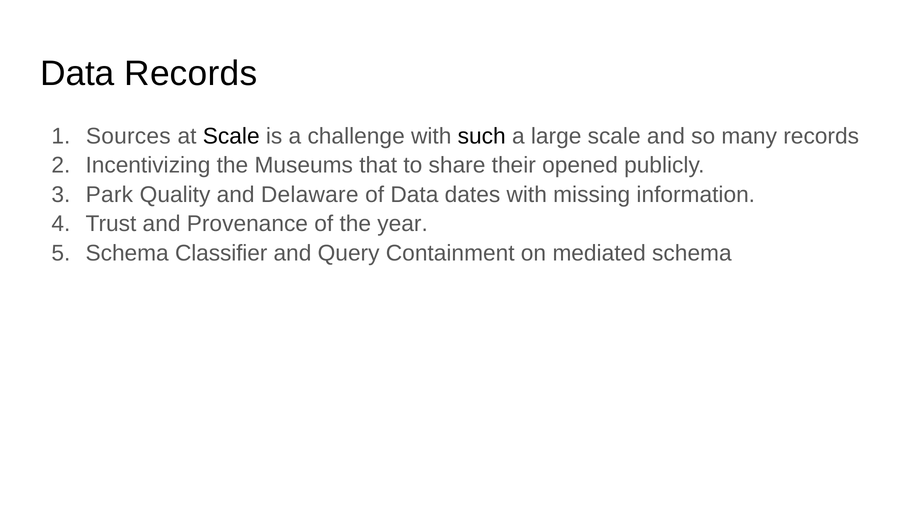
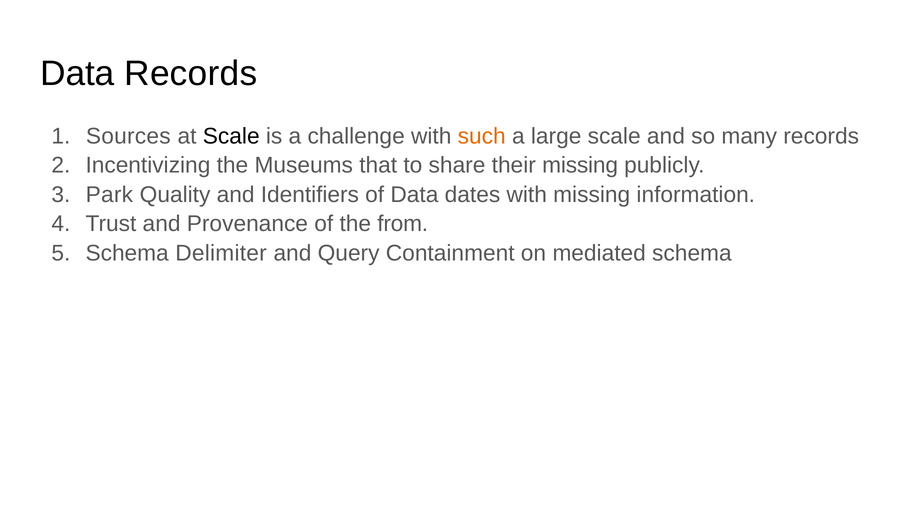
such colour: black -> orange (482, 136)
their opened: opened -> missing (580, 166)
Delaware: Delaware -> Identifiers (310, 195)
year: year -> from (403, 224)
Classifier: Classifier -> Delimiter (221, 253)
